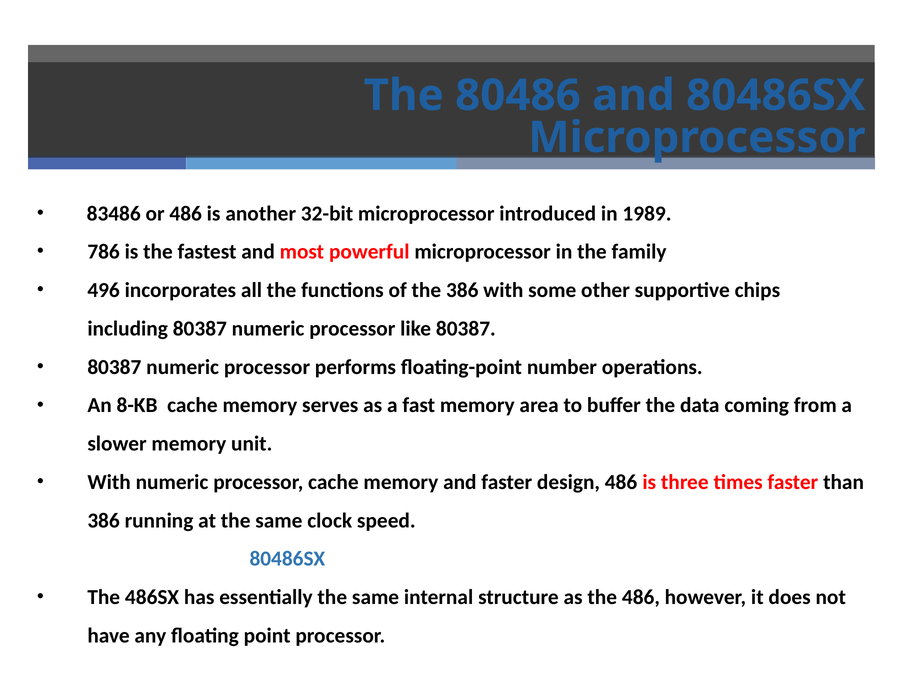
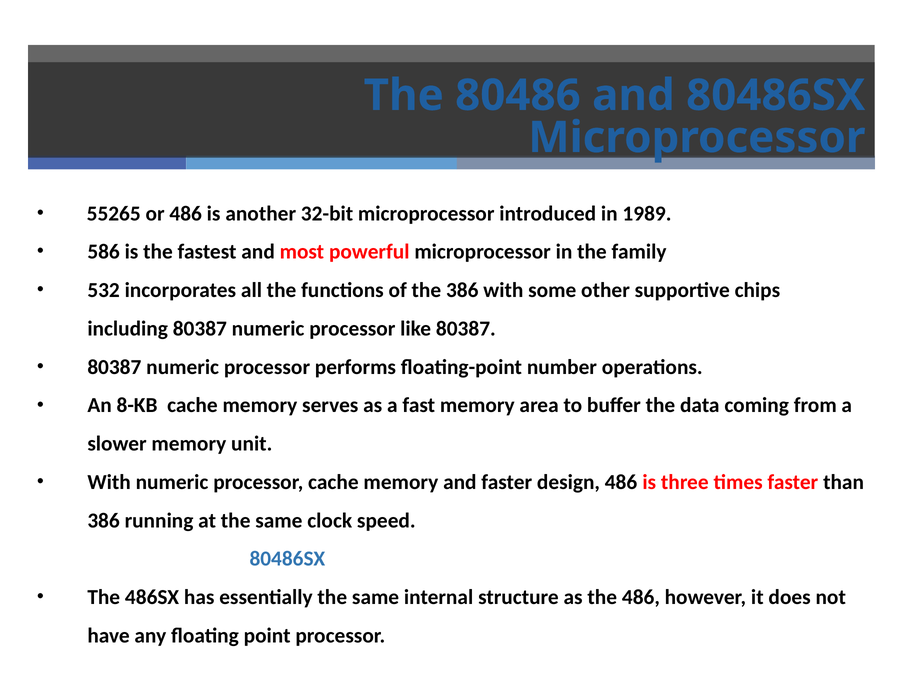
83486: 83486 -> 55265 (114, 214)
786: 786 -> 586 (104, 252)
496: 496 -> 532 (104, 290)
